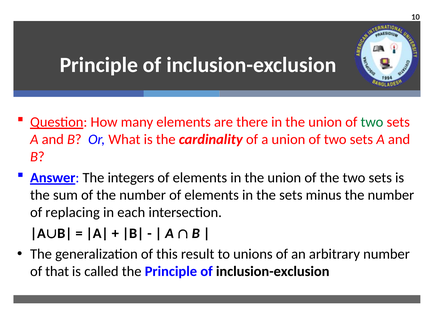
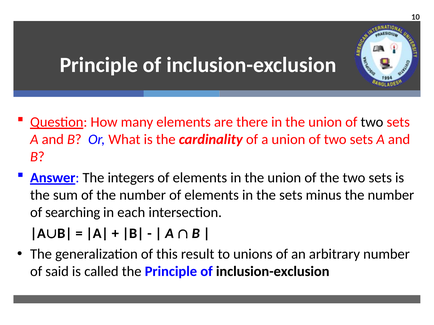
two colour: green -> black (372, 122)
replacing: replacing -> searching (73, 213)
that: that -> said (57, 272)
